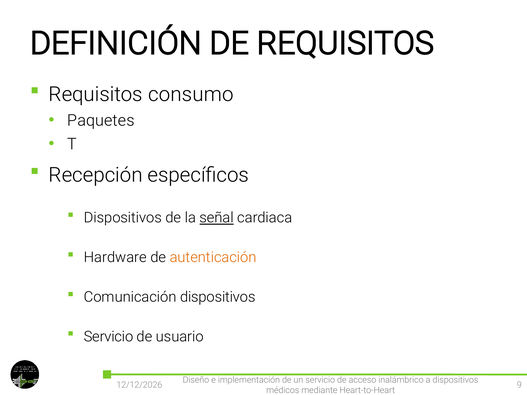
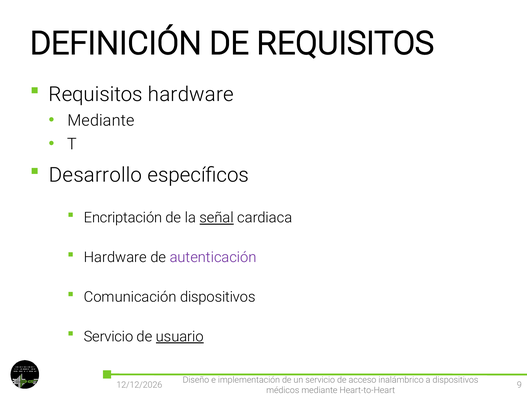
Requisitos consumo: consumo -> hardware (191, 95)
Paquetes: Paquetes -> Mediante (101, 121)
Recepción: Recepción -> Desarrollo (96, 175)
Dispositivos: Dispositivos -> Encriptación (123, 218)
autenticación colour: orange -> purple (213, 258)
usuario underline: none -> present (180, 337)
